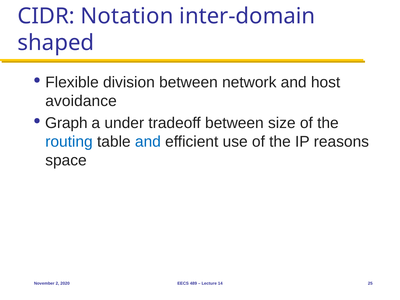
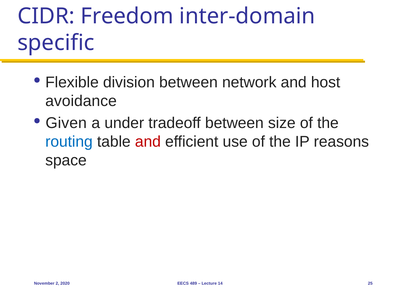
Notation: Notation -> Freedom (127, 16)
shaped: shaped -> specific (56, 43)
Graph: Graph -> Given (66, 123)
and colour: blue -> red (148, 142)
